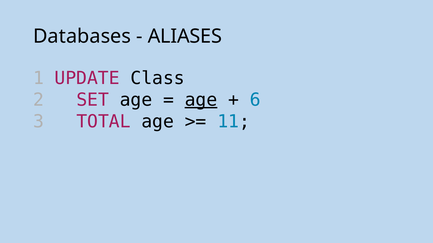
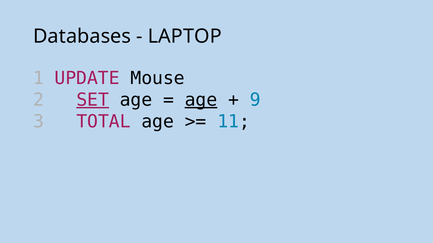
ALIASES: ALIASES -> LAPTOP (185, 36)
Class: Class -> Mouse (158, 79)
SET underline: none -> present (93, 100)
6: 6 -> 9 (255, 100)
